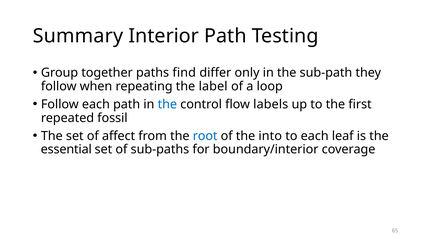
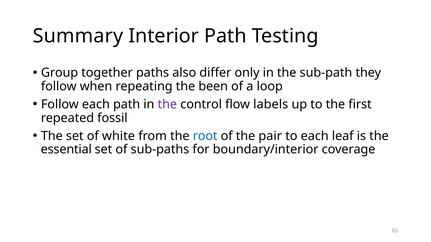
find: find -> also (184, 73)
label: label -> been (213, 86)
the colour: blue -> purple (167, 105)
affect: affect -> white (119, 136)
into: into -> pair (270, 136)
